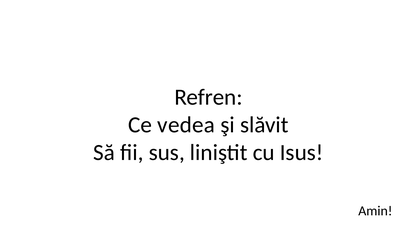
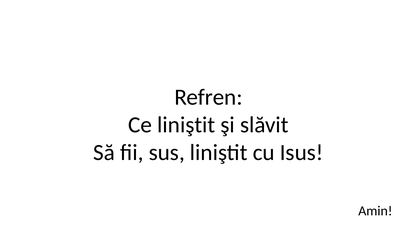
Ce vedea: vedea -> liniştit (186, 125)
